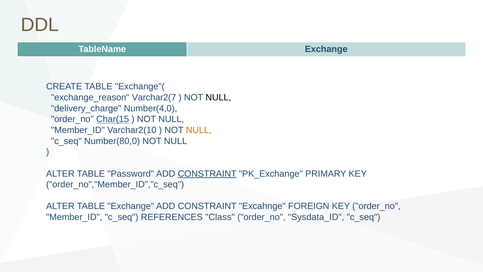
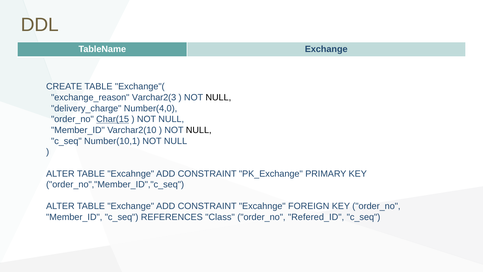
Varchar2(7: Varchar2(7 -> Varchar2(3 (154, 97)
NULL colour: orange -> black (199, 130)
Number(80,0: Number(80,0 -> Number(10,1 (112, 141)
TABLE Password: Password -> Excahnge (131, 173)
CONSTRAINT underline: present -> none (207, 173)
Sysdata_ID: Sysdata_ID -> Refered_ID (316, 217)
